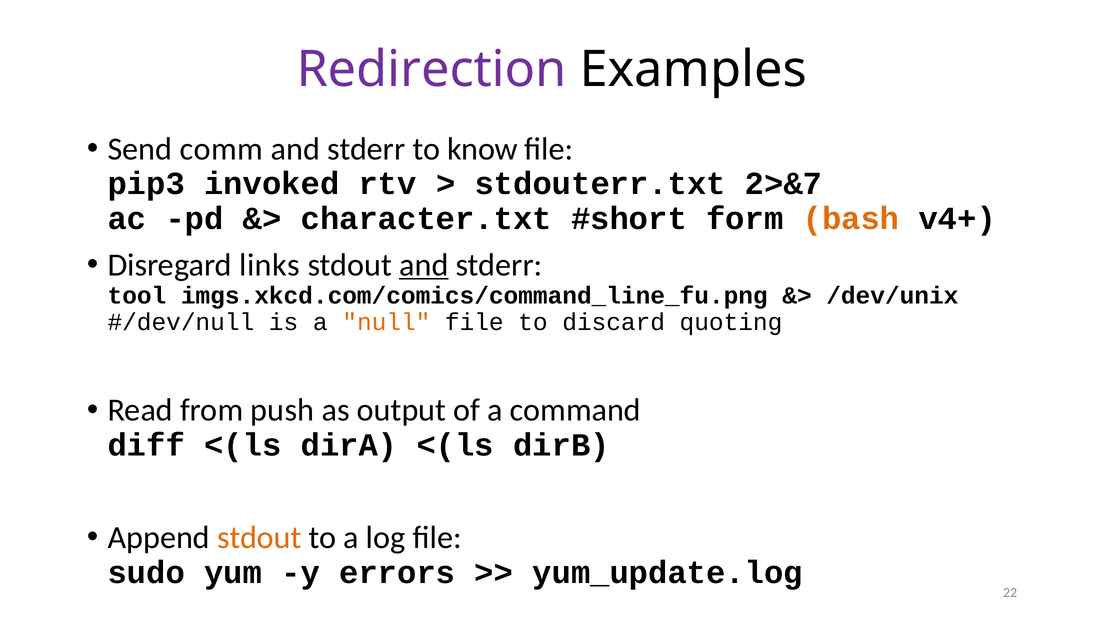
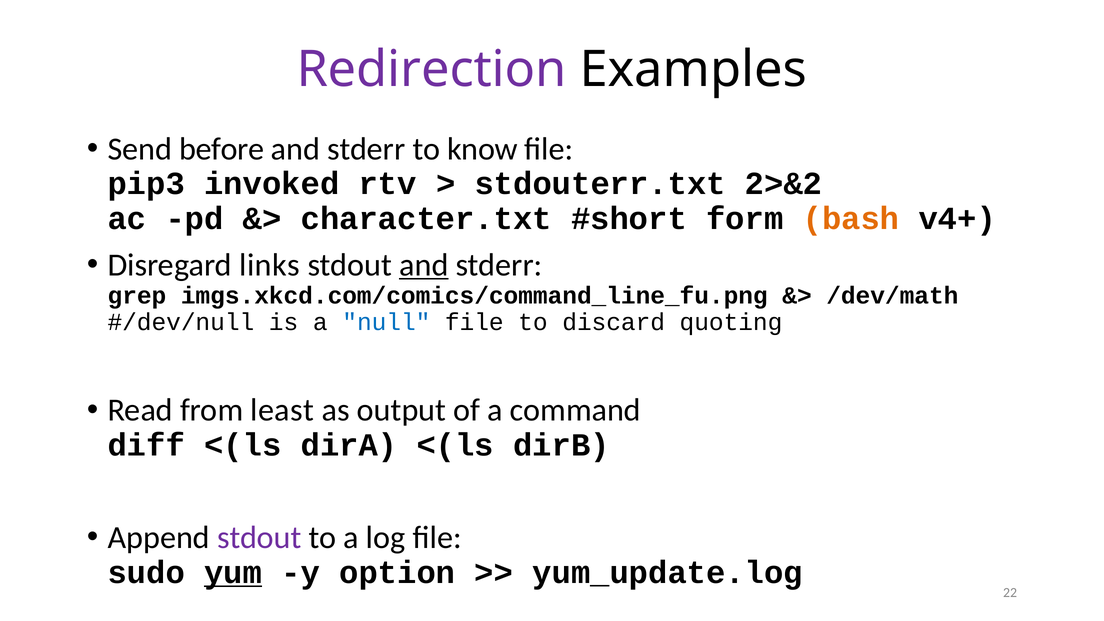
comm: comm -> before (222, 149)
2>&7: 2>&7 -> 2>&2 (784, 184)
tool: tool -> grep (137, 296)
/dev/unix: /dev/unix -> /dev/math (892, 296)
null colour: orange -> blue (386, 322)
push: push -> least (282, 410)
stdout colour: orange -> purple (259, 538)
yum underline: none -> present (233, 572)
errors: errors -> option (397, 572)
